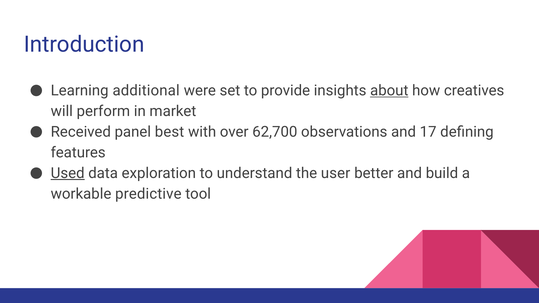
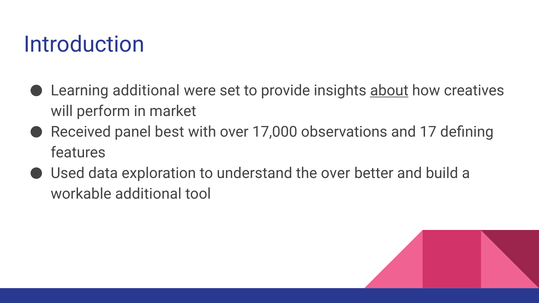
62,700: 62,700 -> 17,000 (275, 132)
Used underline: present -> none (68, 173)
the user: user -> over (336, 173)
workable predictive: predictive -> additional (148, 194)
